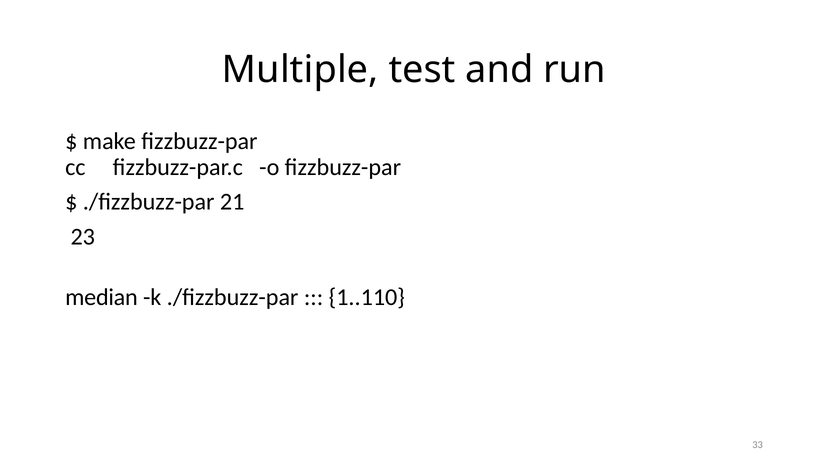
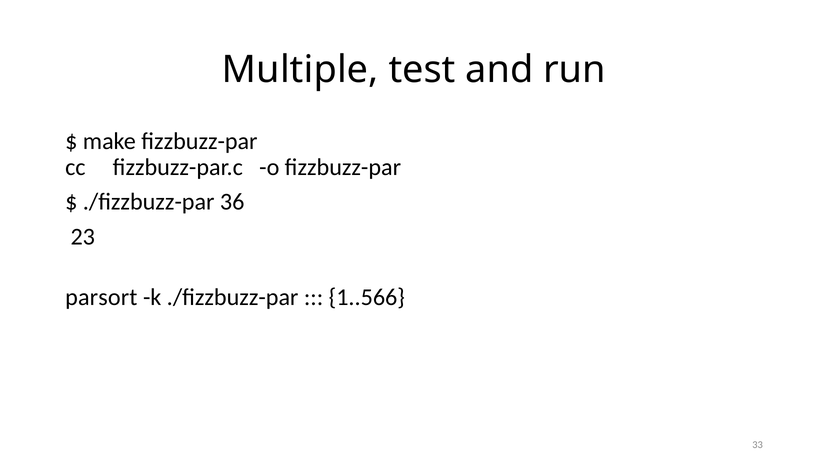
21: 21 -> 36 (232, 202)
median: median -> parsort (101, 297)
1..110: 1..110 -> 1..566 (367, 297)
